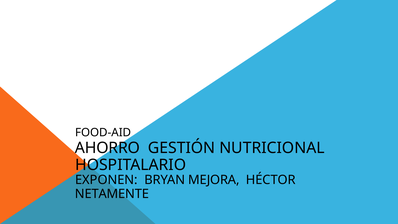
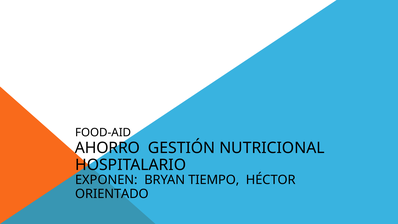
MEJORA: MEJORA -> TIEMPO (214, 180)
NETAMENTE: NETAMENTE -> ORIENTADO (112, 194)
